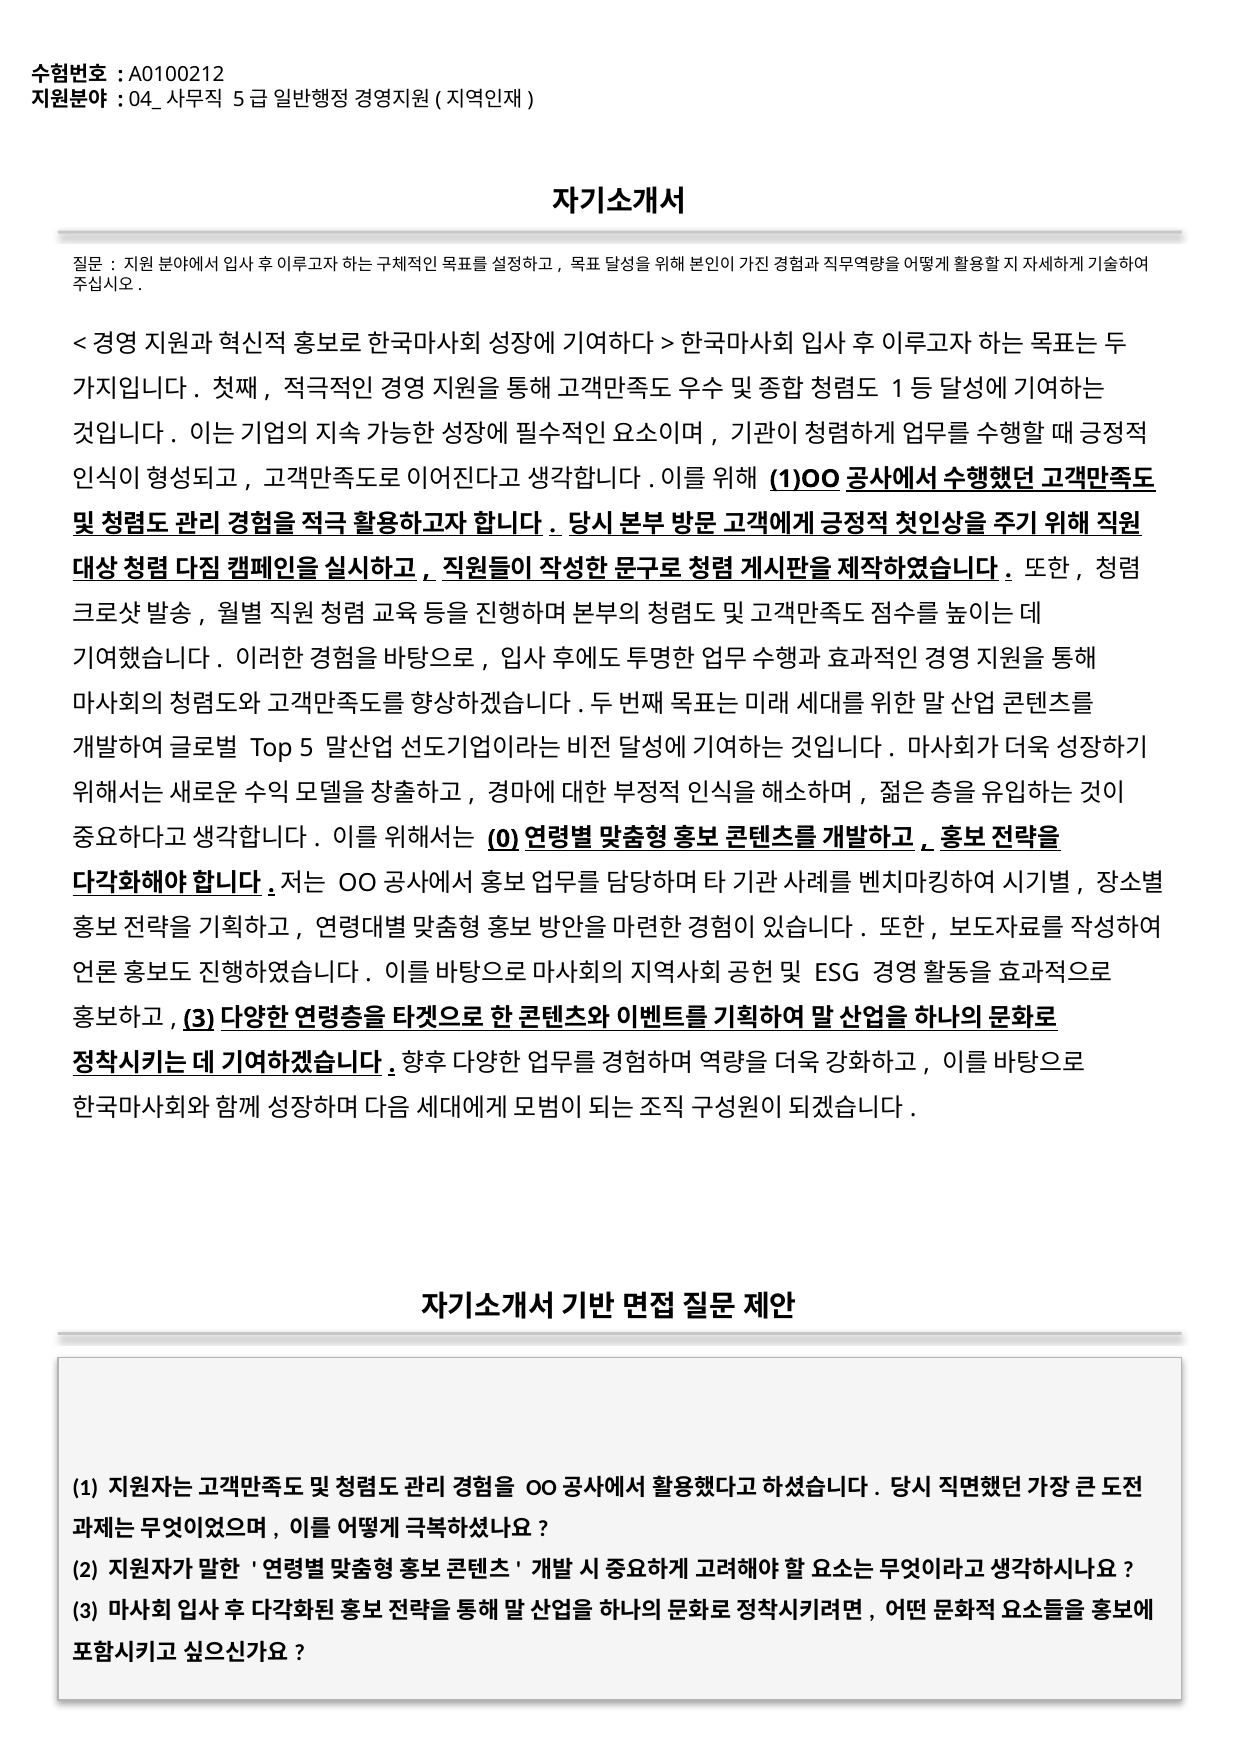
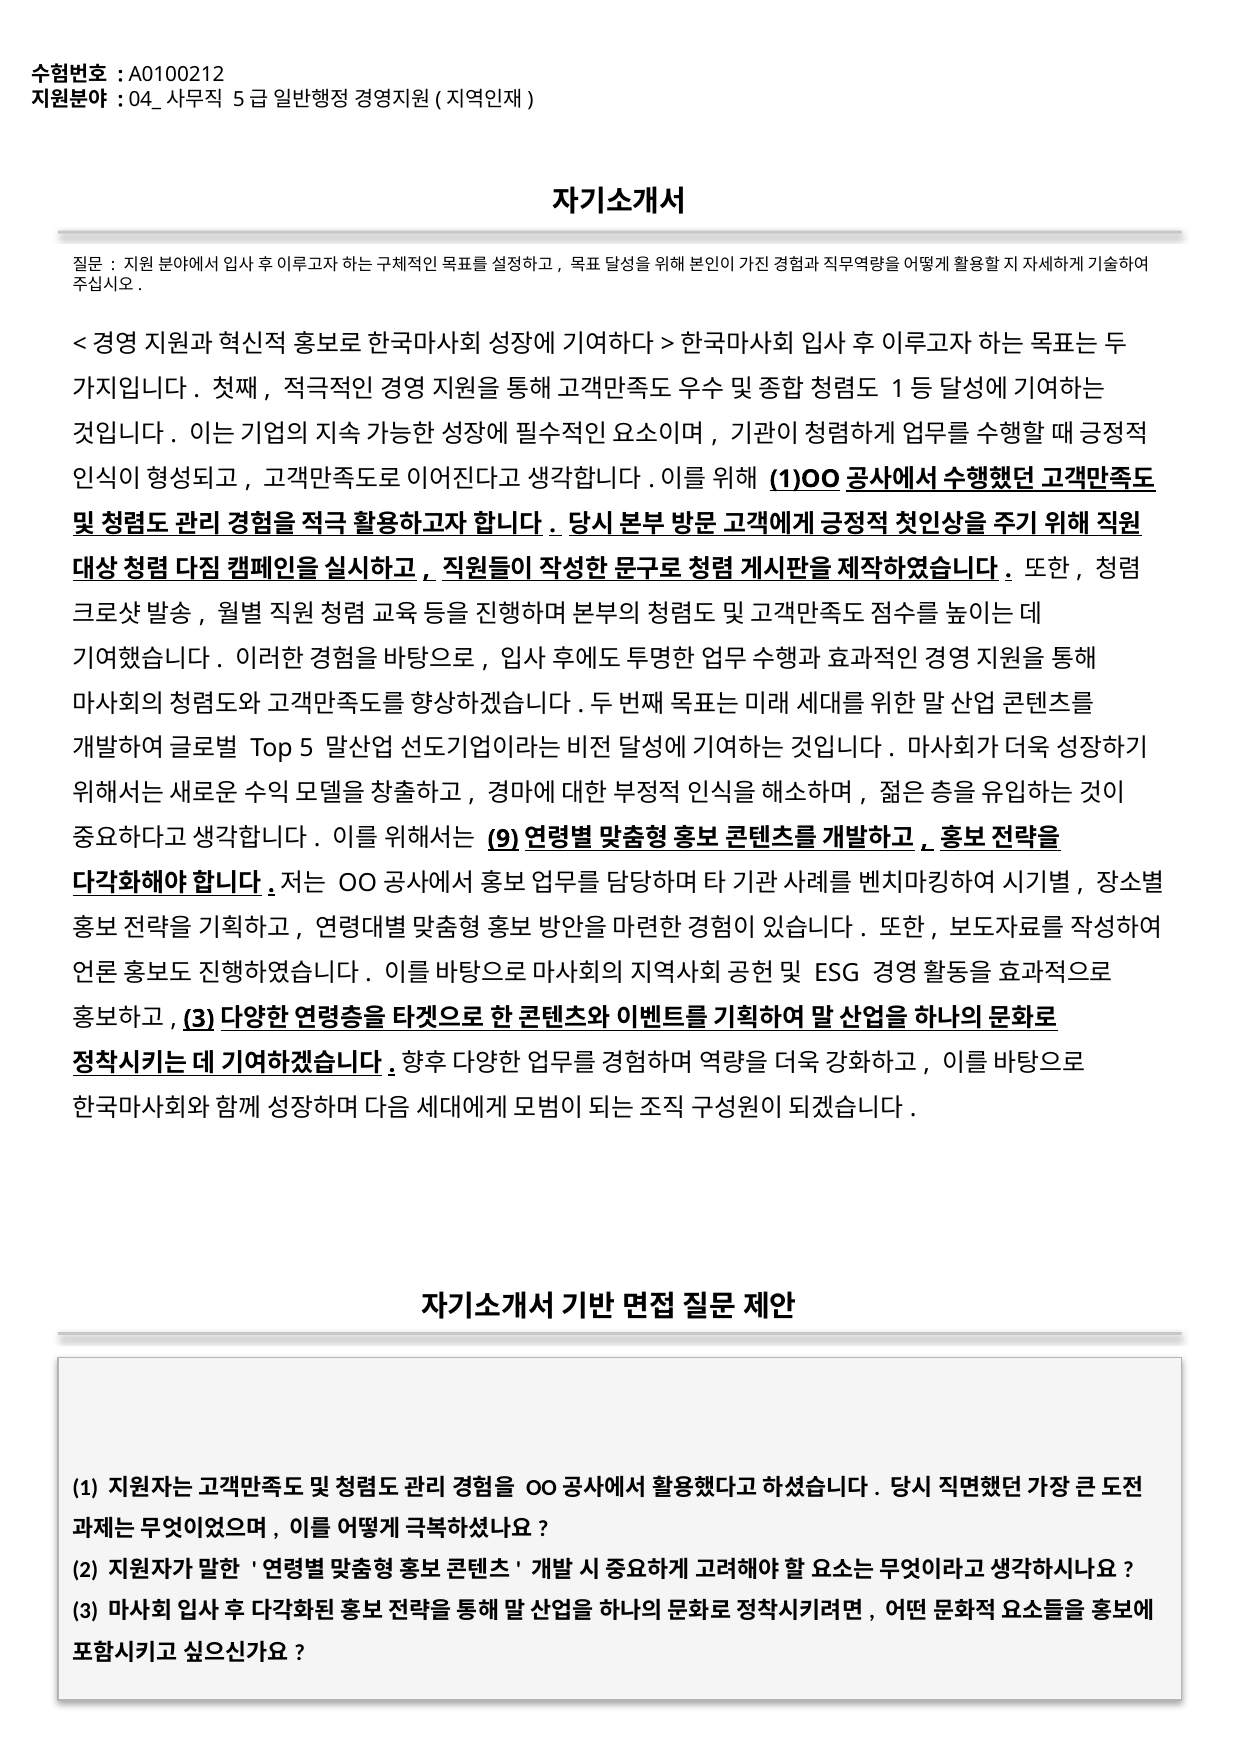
0: 0 -> 9 (503, 838)
